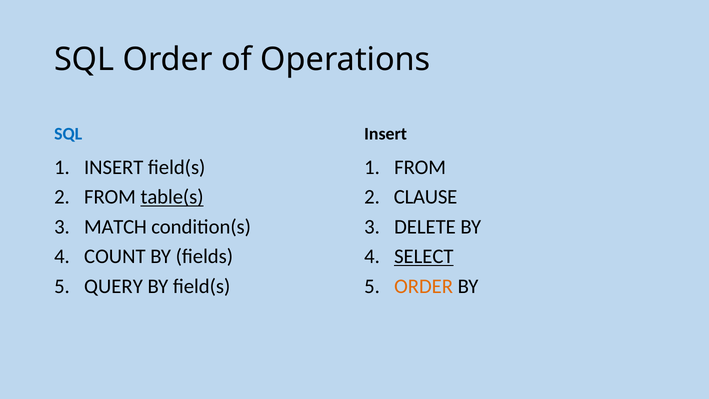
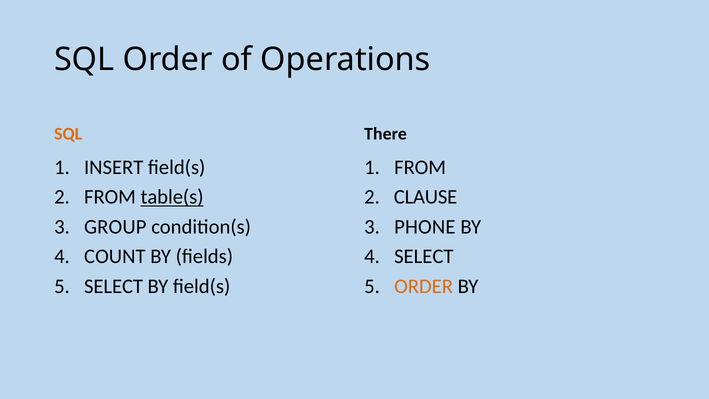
SQL colour: blue -> orange (68, 134)
Insert: Insert -> There (386, 134)
MATCH: MATCH -> GROUP (115, 227)
DELETE: DELETE -> PHONE (425, 227)
SELECT underline: present -> none (424, 257)
QUERY: QUERY -> SELECT (114, 286)
